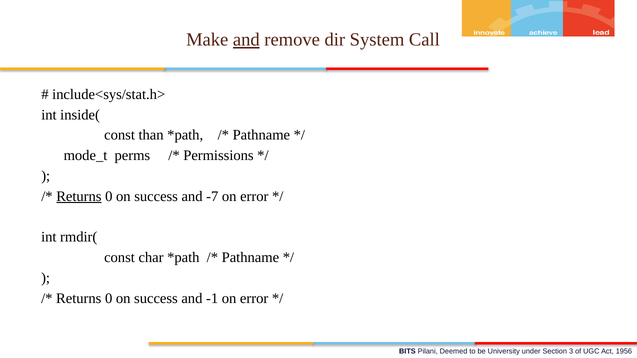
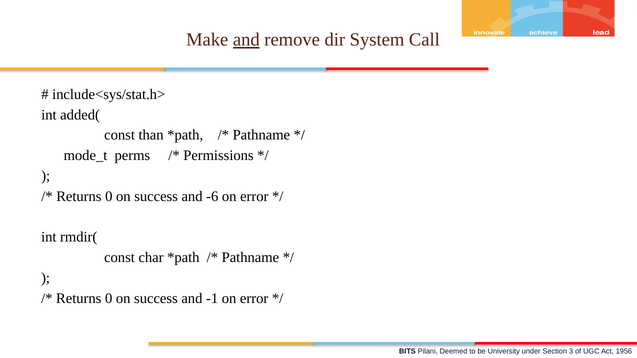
inside(: inside( -> added( (80, 115)
Returns underline: present -> none (79, 196)
-7: -7 -> -6 (212, 196)
